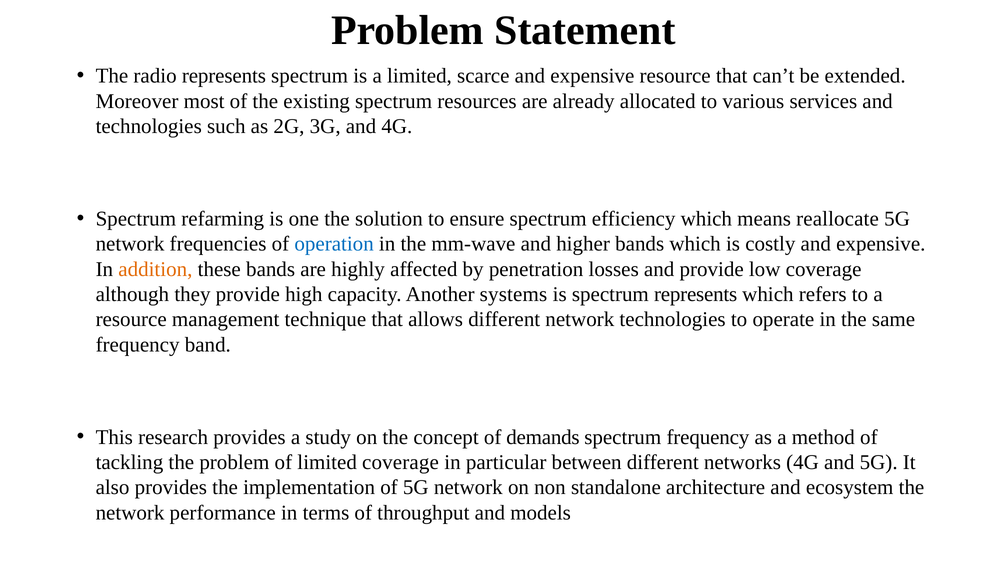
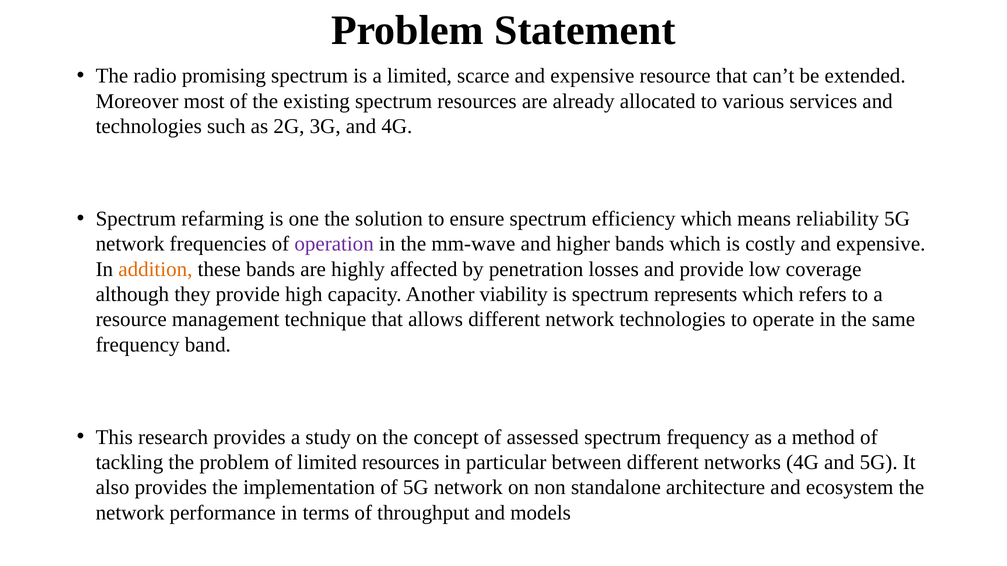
radio represents: represents -> promising (224, 76)
reallocate: reallocate -> reliability (838, 219)
operation colour: blue -> purple (334, 244)
systems: systems -> viability (514, 295)
demands: demands -> assessed (543, 437)
limited coverage: coverage -> resources (401, 463)
